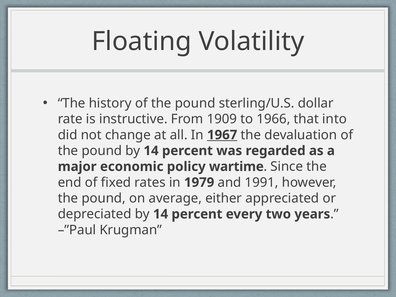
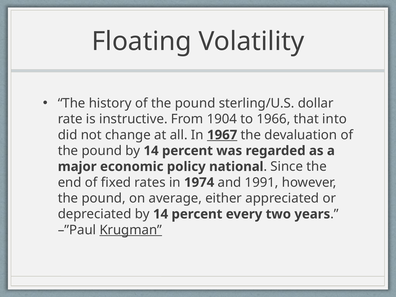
1909: 1909 -> 1904 (222, 119)
wartime: wartime -> national (236, 167)
1979: 1979 -> 1974 (199, 182)
Krugman underline: none -> present (131, 230)
